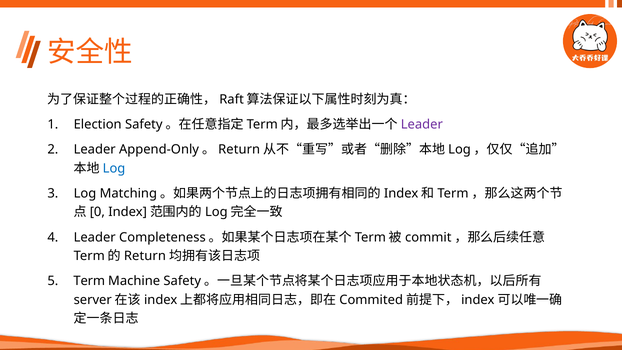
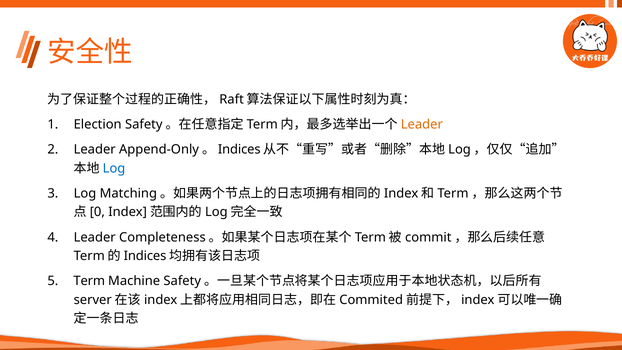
Leader colour: purple -> orange (422, 124)
Return: Return -> Indices (239, 150)
Return: Return -> Indices (145, 256)
